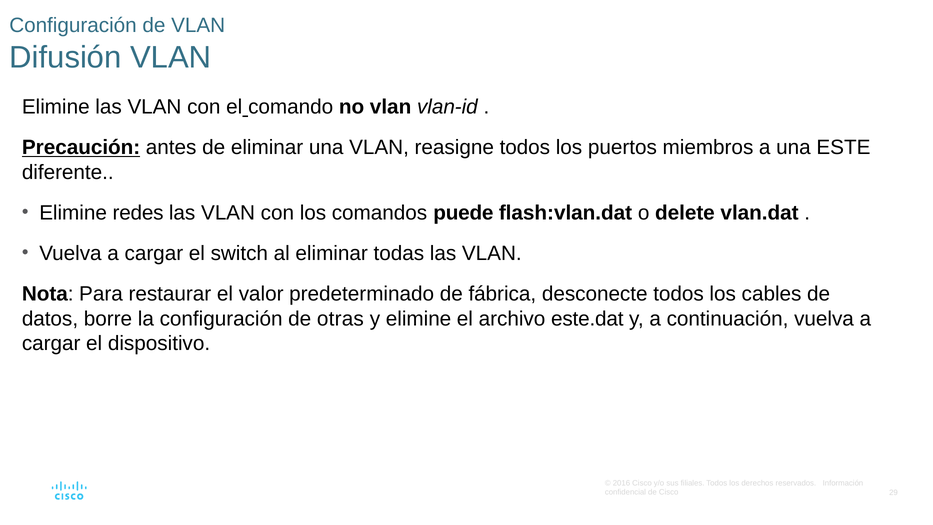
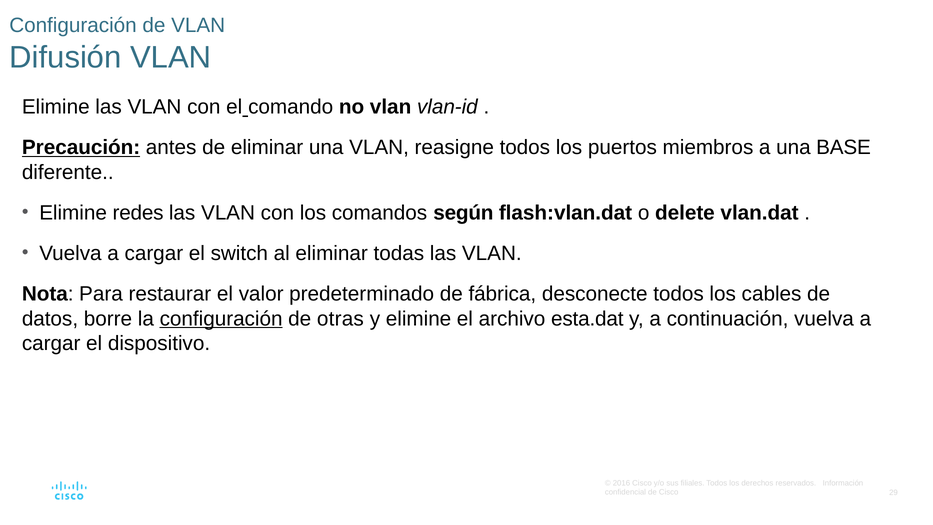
ESTE: ESTE -> BASE (844, 148)
puede: puede -> según (463, 213)
configuración underline: none -> present (221, 319)
este.dat: este.dat -> esta.dat (587, 319)
